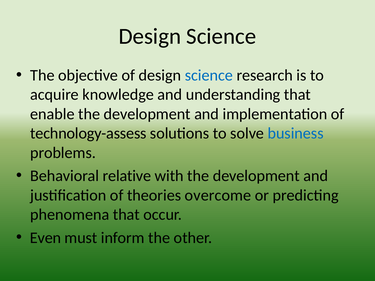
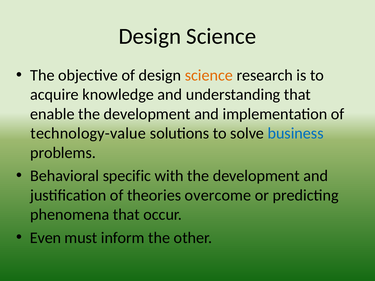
science colour: blue -> orange (209, 75)
technology-assess: technology-assess -> technology-value (88, 133)
relative: relative -> specific (127, 176)
